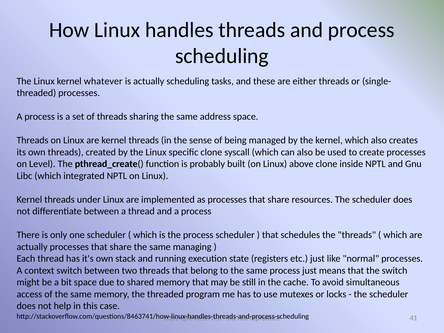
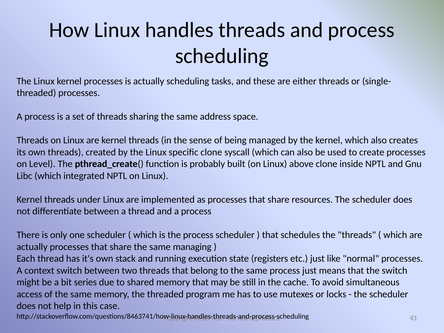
kernel whatever: whatever -> processes (103, 81)
bit space: space -> series (85, 282)
